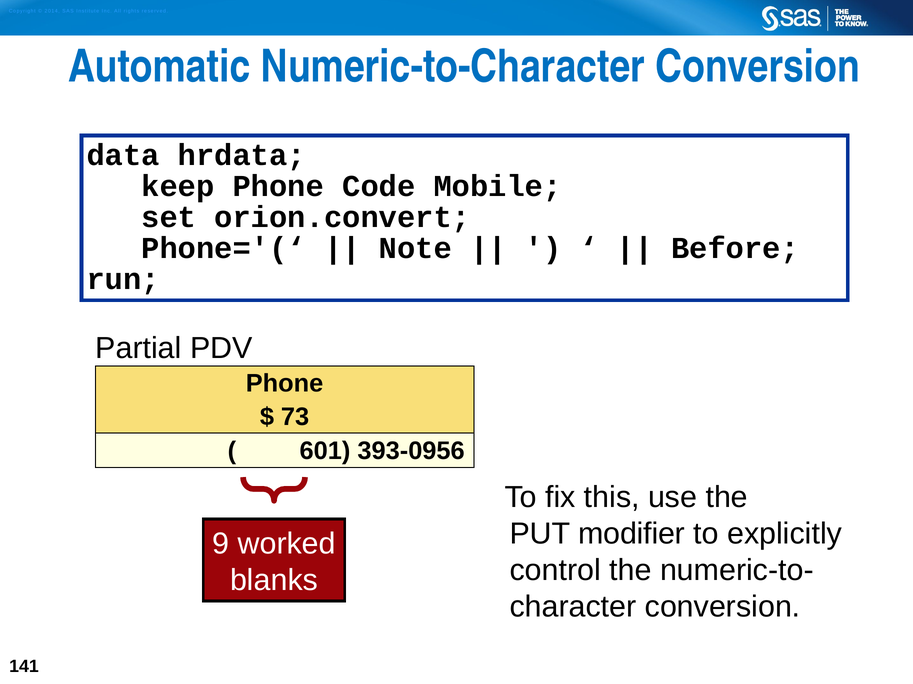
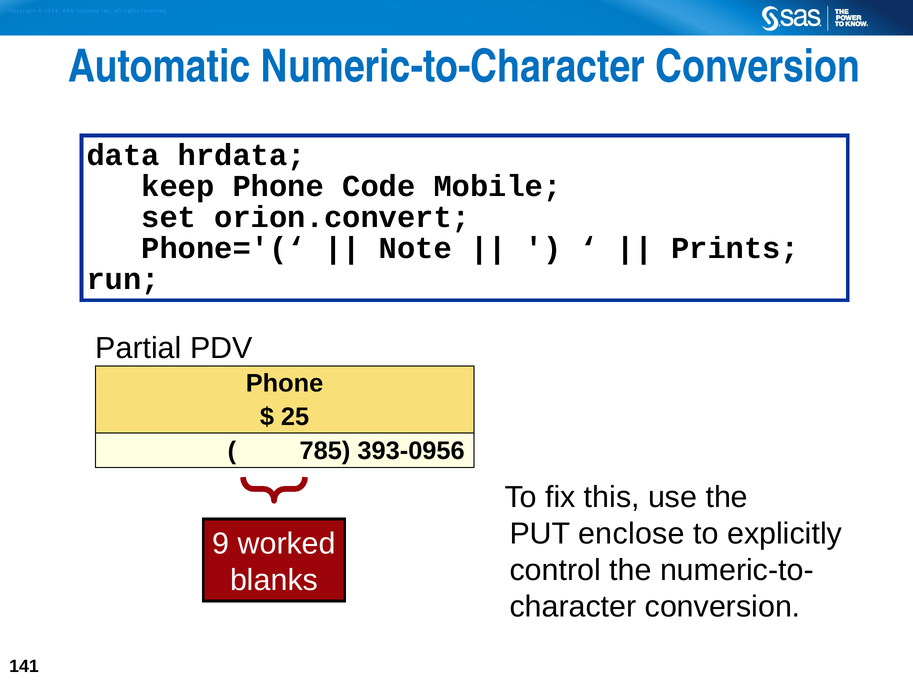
Before: Before -> Prints (735, 249)
73: 73 -> 25 (295, 417)
601: 601 -> 785 (325, 451)
modifier: modifier -> enclose (631, 534)
